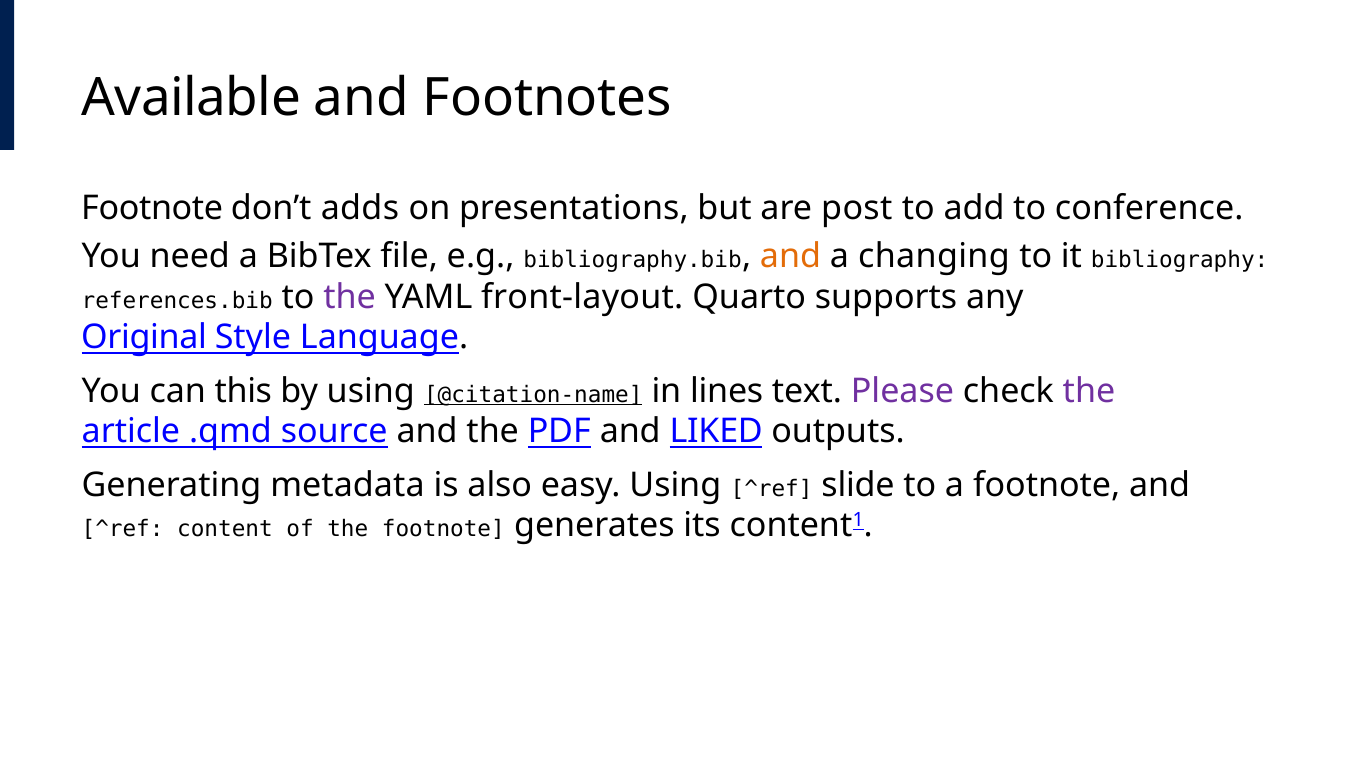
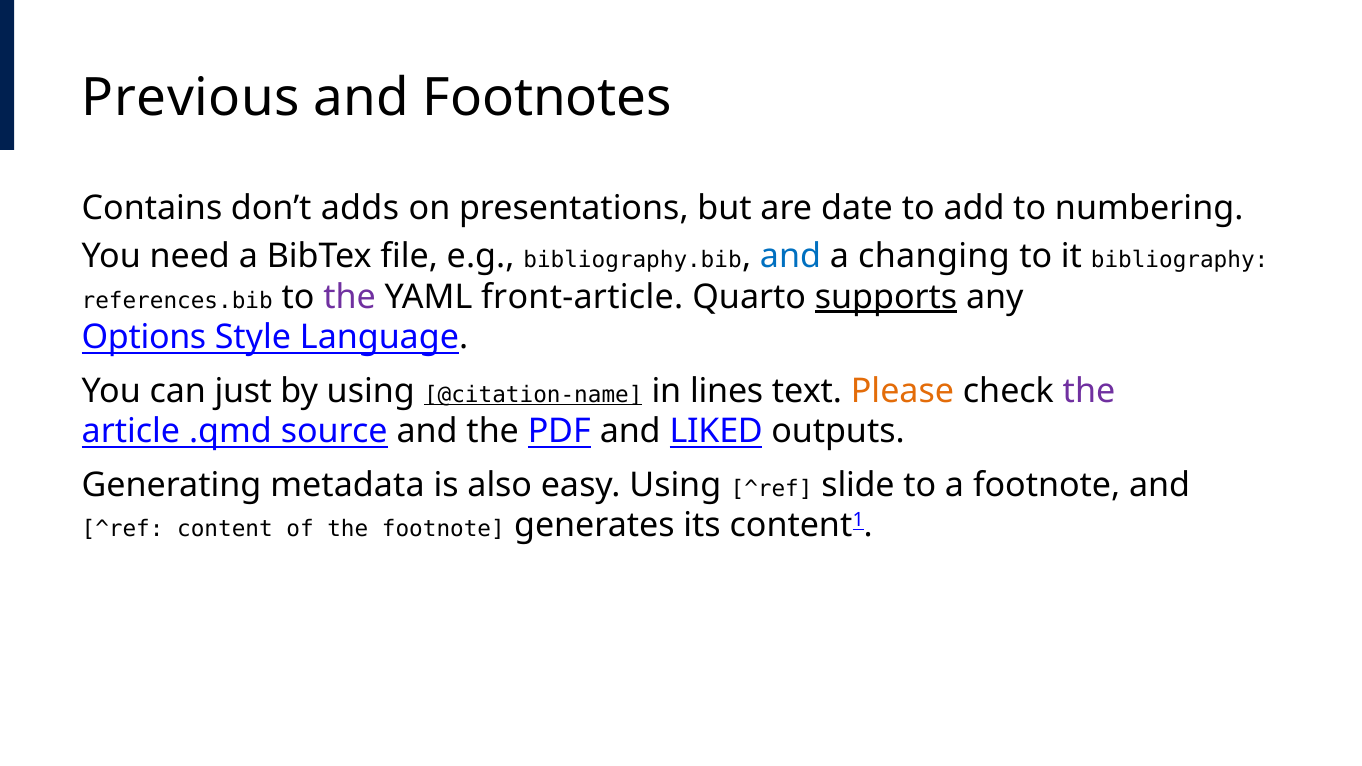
Available: Available -> Previous (191, 98)
Footnote: Footnote -> Contains (152, 208)
post: post -> date (857, 208)
conference: conference -> numbering (1149, 208)
and colour: orange -> blue (791, 256)
front-layout: front-layout -> front-article (582, 297)
supports underline: none -> present (886, 297)
Original: Original -> Options (144, 338)
this: this -> just (243, 391)
Please colour: purple -> orange (902, 391)
